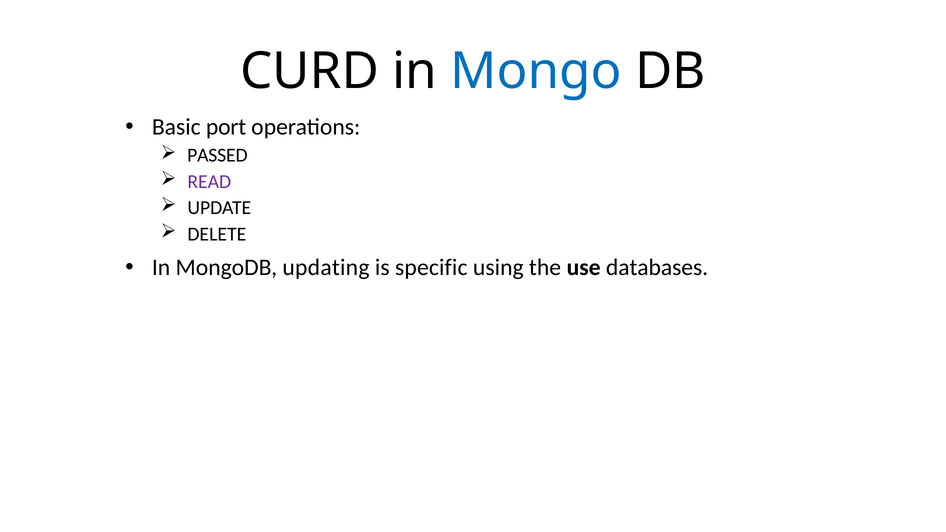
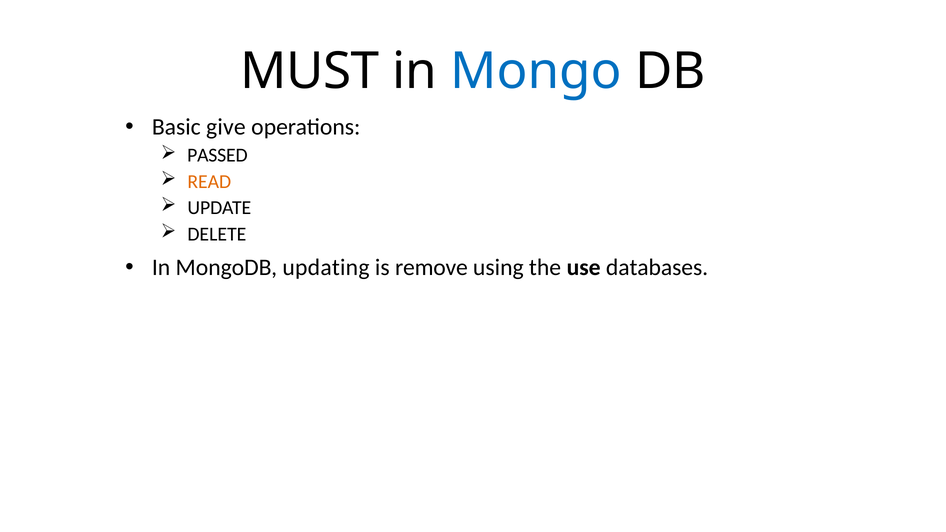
CURD: CURD -> MUST (310, 71)
port: port -> give (226, 127)
READ colour: purple -> orange (209, 182)
specific: specific -> remove (431, 267)
